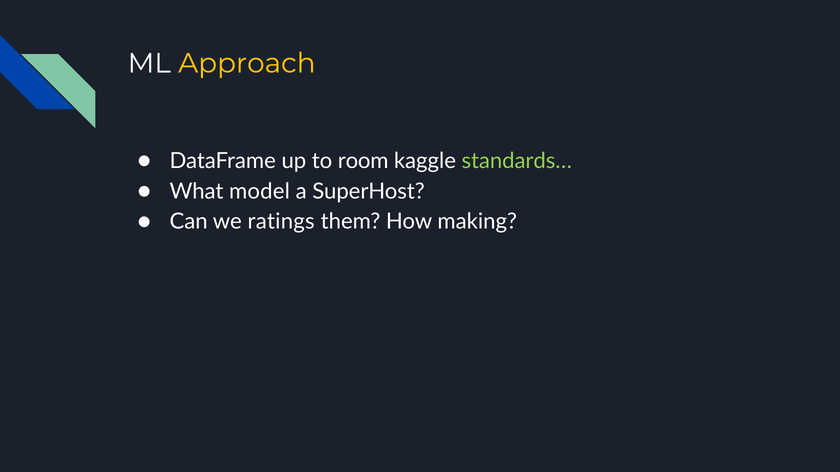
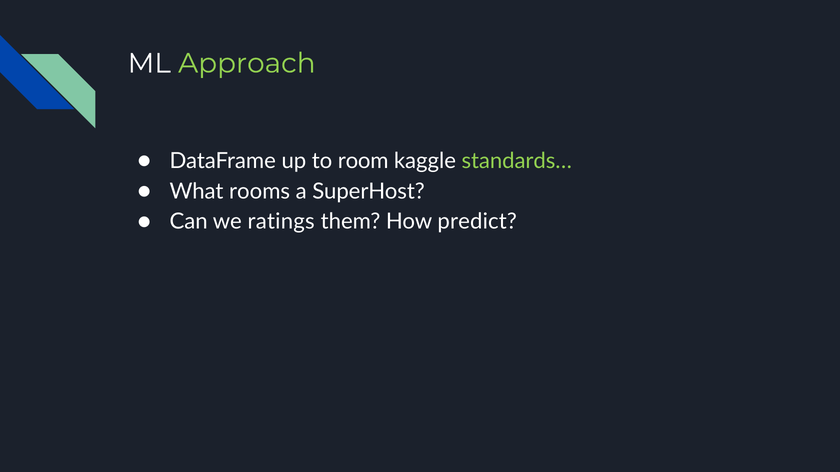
Approach colour: yellow -> light green (247, 63)
model: model -> rooms (260, 191)
making: making -> predict (477, 222)
